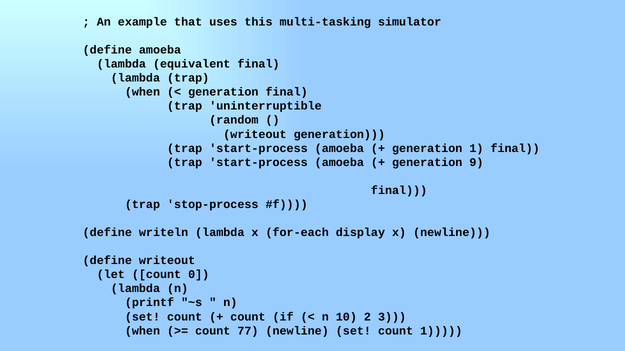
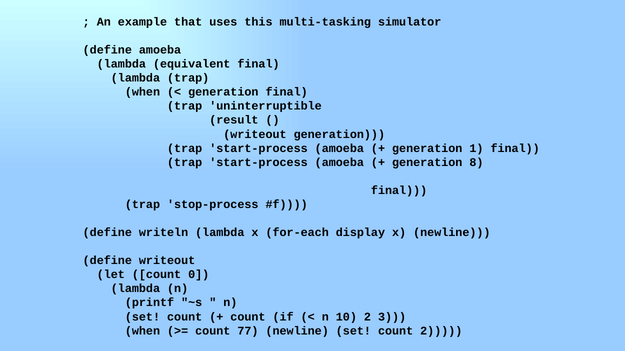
random: random -> result (234, 120)
9: 9 -> 8 (476, 162)
count 1: 1 -> 2 (441, 331)
